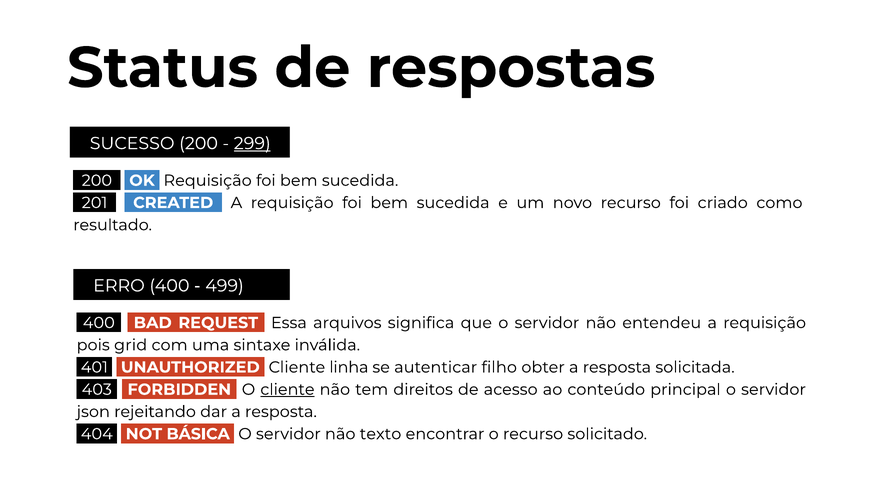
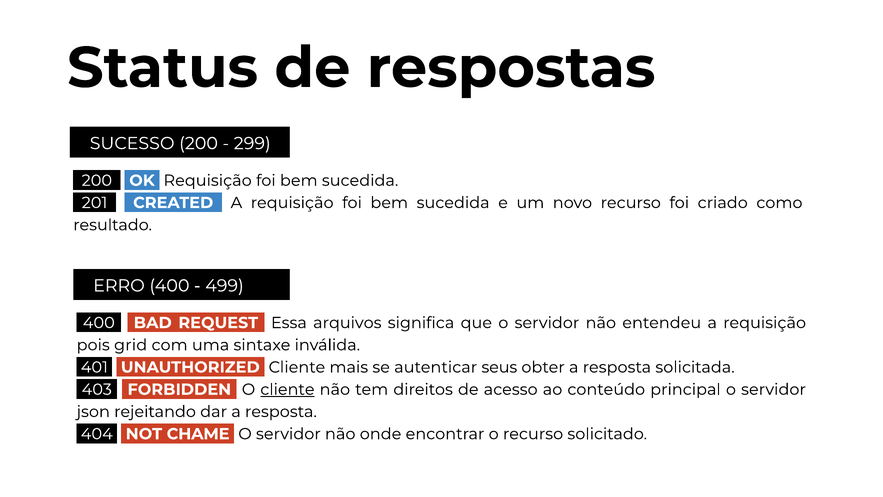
299 underline: present -> none (252, 143)
linha: linha -> mais (349, 367)
filho: filho -> seus (499, 367)
BÁSICA: BÁSICA -> CHAME (198, 434)
texto: texto -> onde (381, 434)
